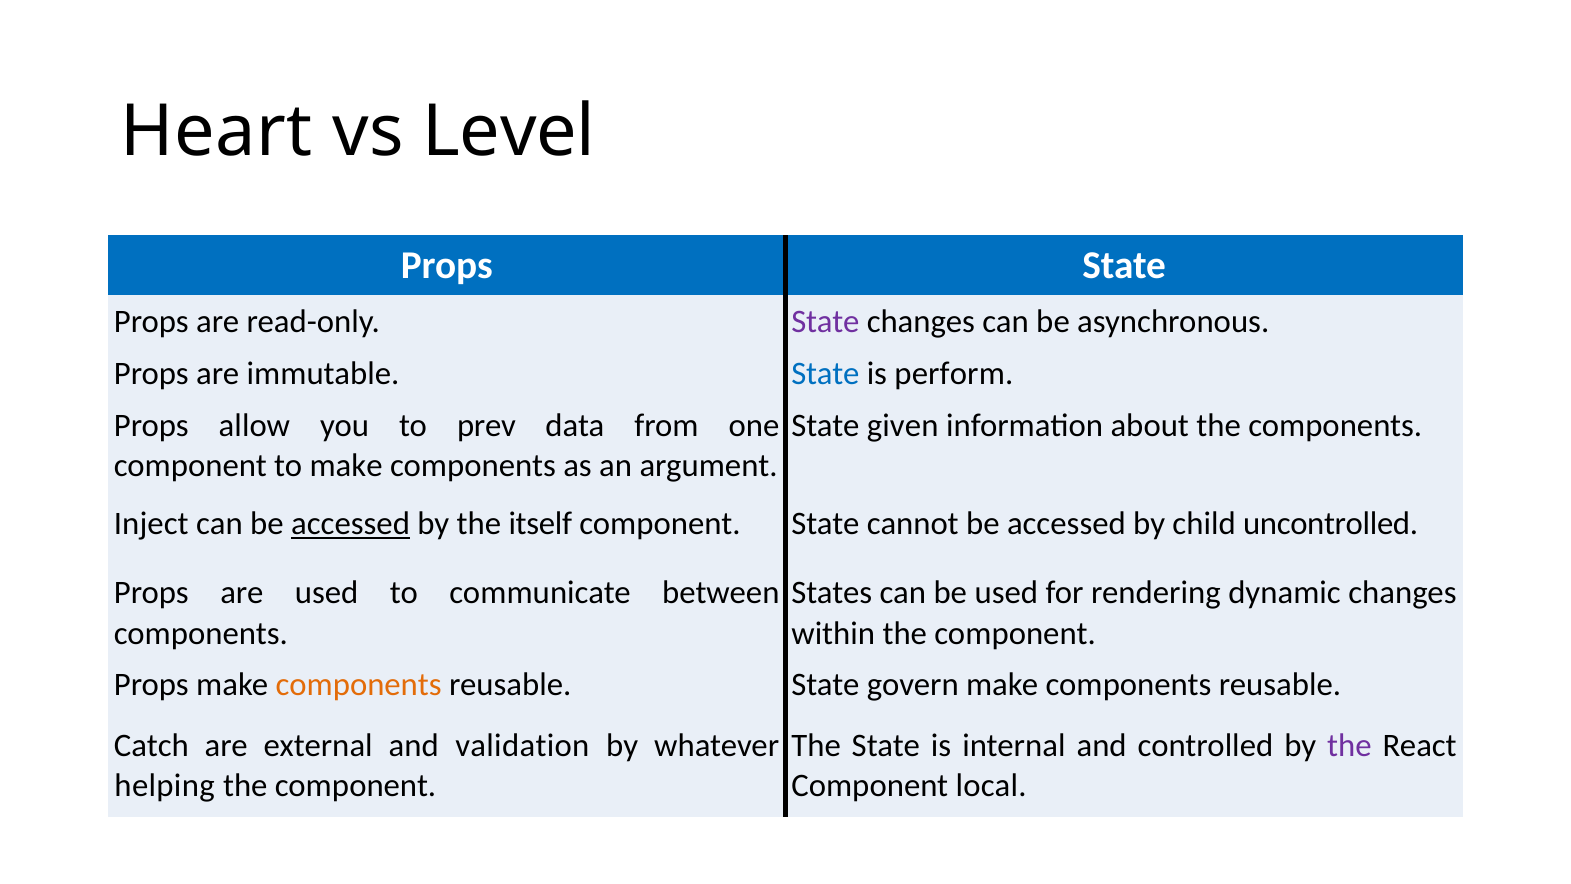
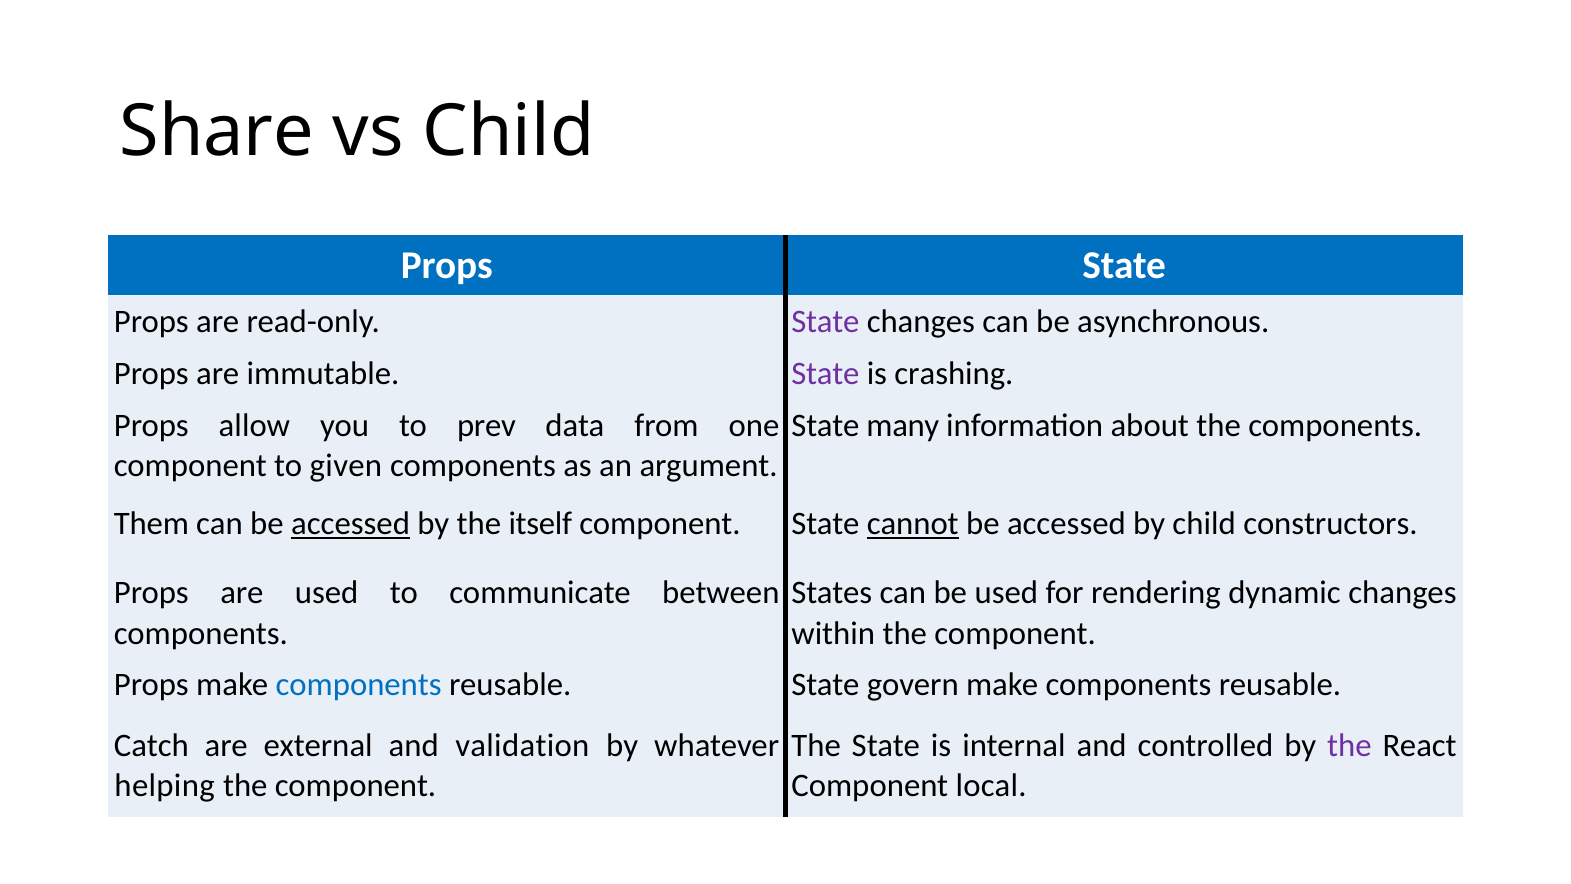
Heart: Heart -> Share (217, 132)
vs Level: Level -> Child (508, 132)
State colour: blue -> purple (825, 373)
perform: perform -> crashing (954, 373)
given: given -> many (903, 425)
to make: make -> given (346, 465)
Inject: Inject -> Them (151, 523)
cannot underline: none -> present (913, 523)
uncontrolled: uncontrolled -> constructors (1330, 523)
components colour: orange -> blue (359, 685)
